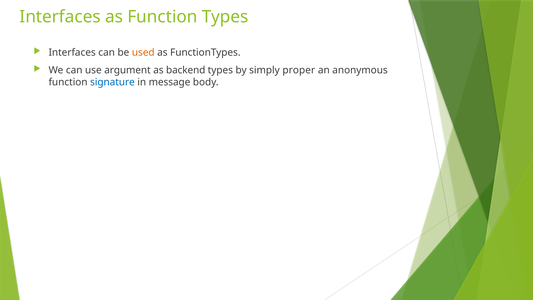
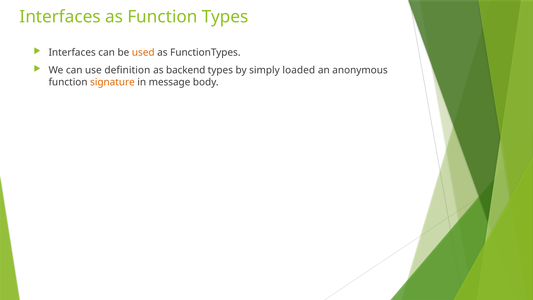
argument: argument -> definition (127, 70)
proper: proper -> loaded (299, 70)
signature colour: blue -> orange (112, 82)
